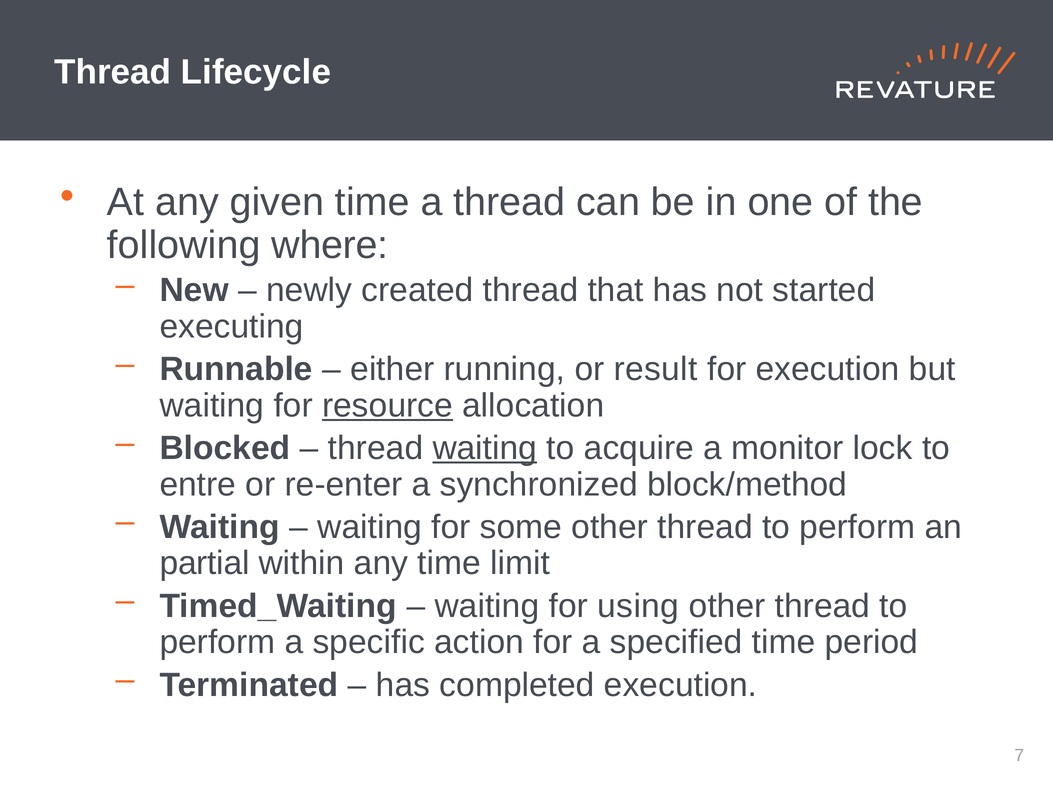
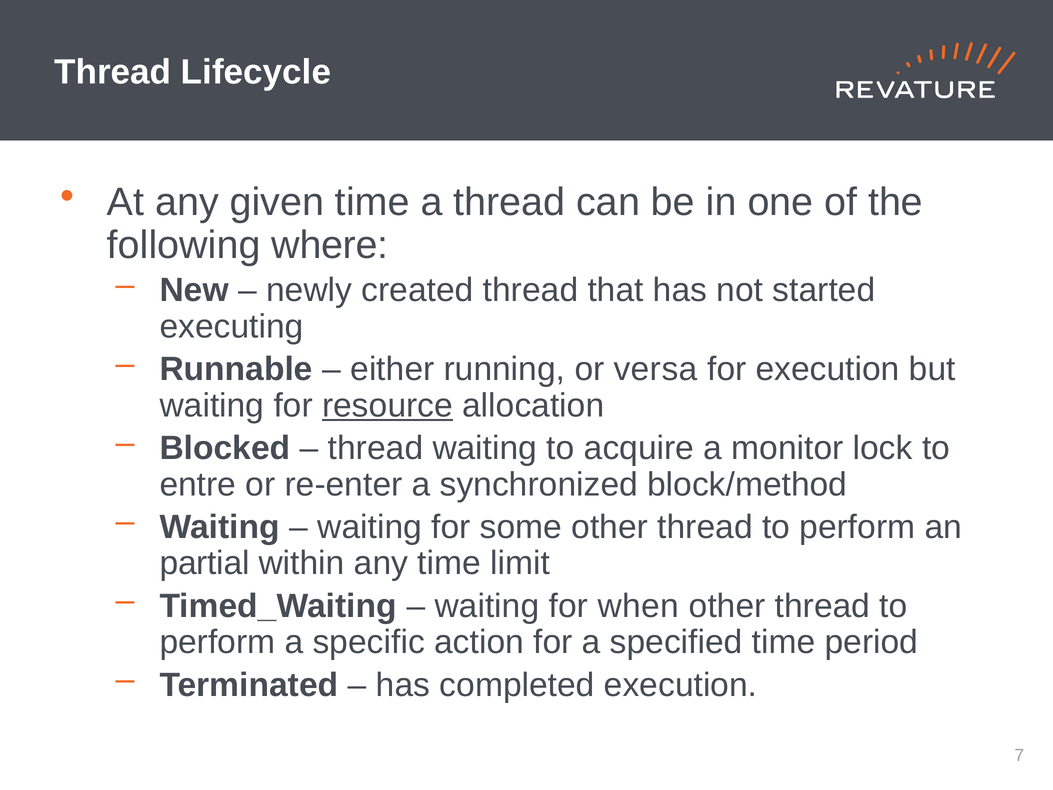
result: result -> versa (656, 369)
waiting underline: present -> none (485, 448)
using: using -> when (638, 606)
